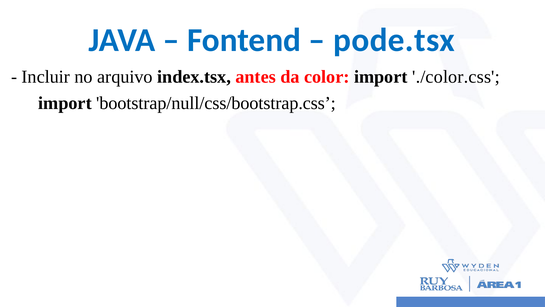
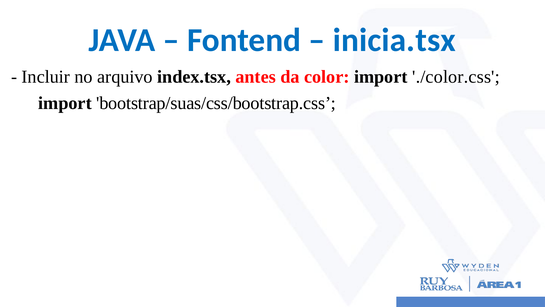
pode.tsx: pode.tsx -> inicia.tsx (394, 40)
bootstrap/null/css/bootstrap.css: bootstrap/null/css/bootstrap.css -> bootstrap/suas/css/bootstrap.css (216, 103)
